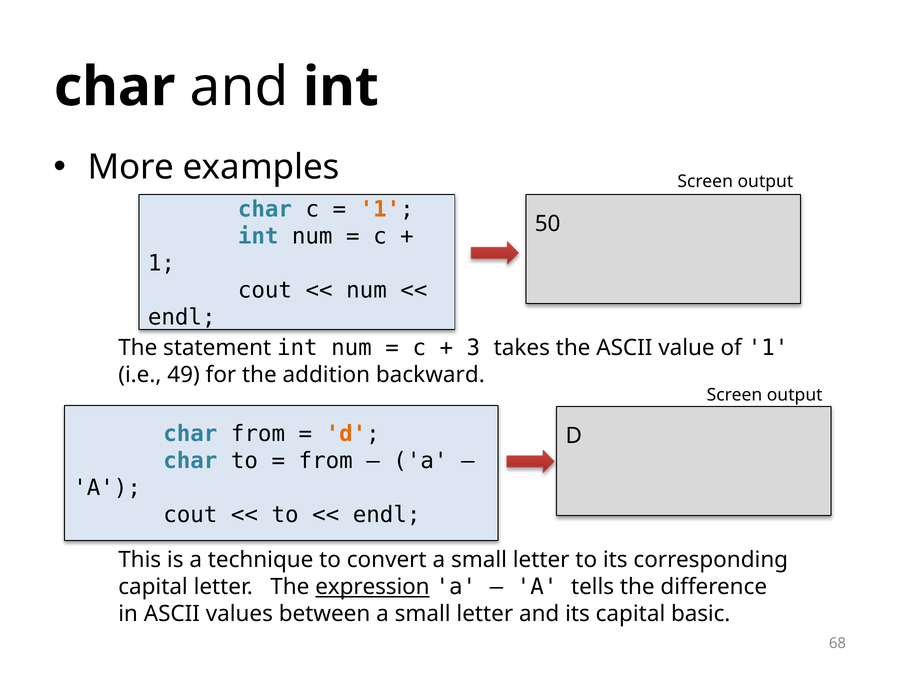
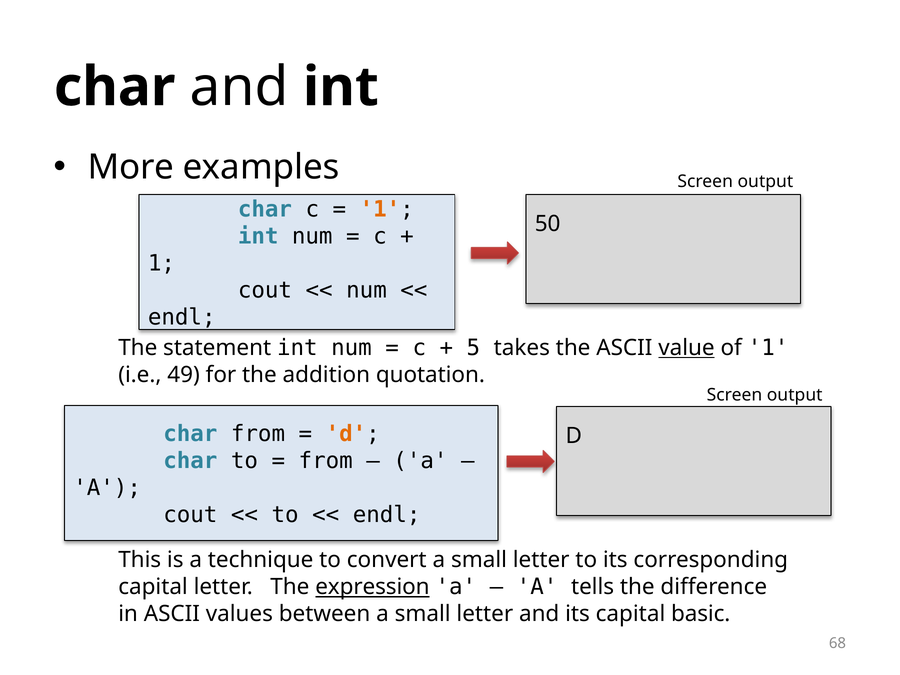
3: 3 -> 5 (473, 348)
value underline: none -> present (686, 348)
backward: backward -> quotation (430, 375)
